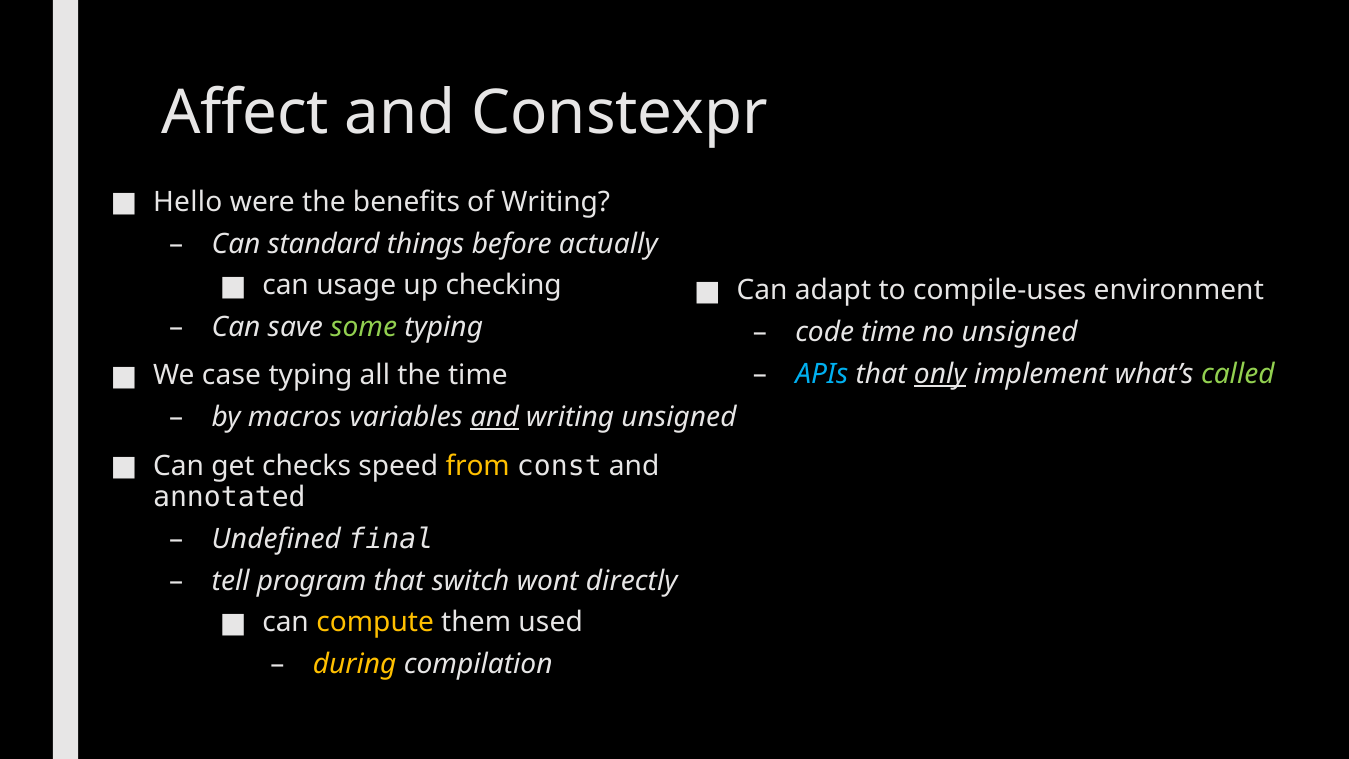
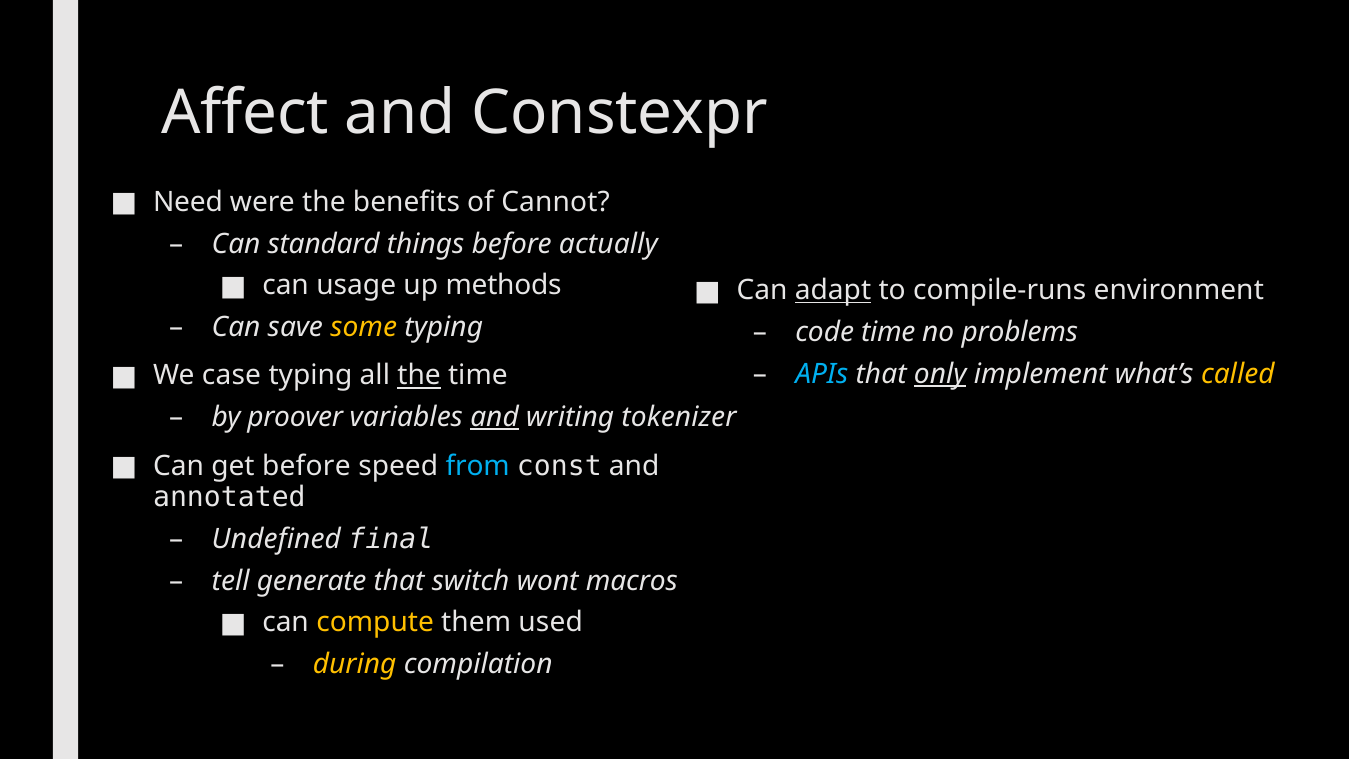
Hello: Hello -> Need (188, 202)
of Writing: Writing -> Cannot (556, 202)
checking: checking -> methods (504, 285)
adapt underline: none -> present (833, 290)
compile-uses: compile-uses -> compile-runs (1000, 290)
some colour: light green -> yellow (364, 327)
no unsigned: unsigned -> problems (1020, 332)
the underline: none -> present (419, 376)
called colour: light green -> yellow (1238, 374)
macros: macros -> proover (295, 417)
writing unsigned: unsigned -> tokenizer (679, 417)
get checks: checks -> before (306, 466)
from colour: yellow -> light blue (478, 466)
program: program -> generate (312, 581)
directly: directly -> macros (632, 581)
